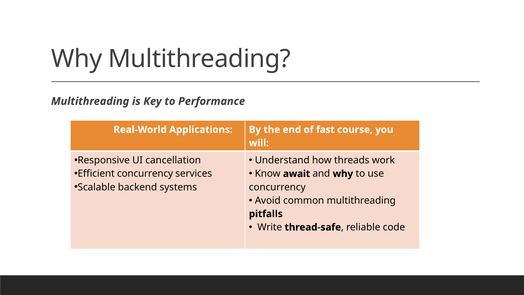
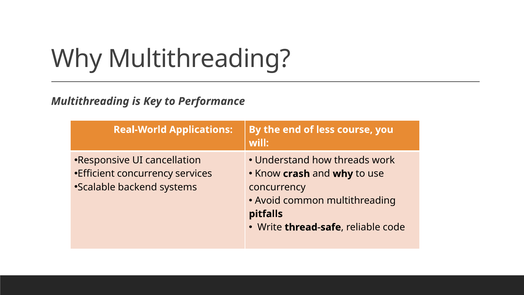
fast: fast -> less (325, 130)
await: await -> crash (296, 174)
